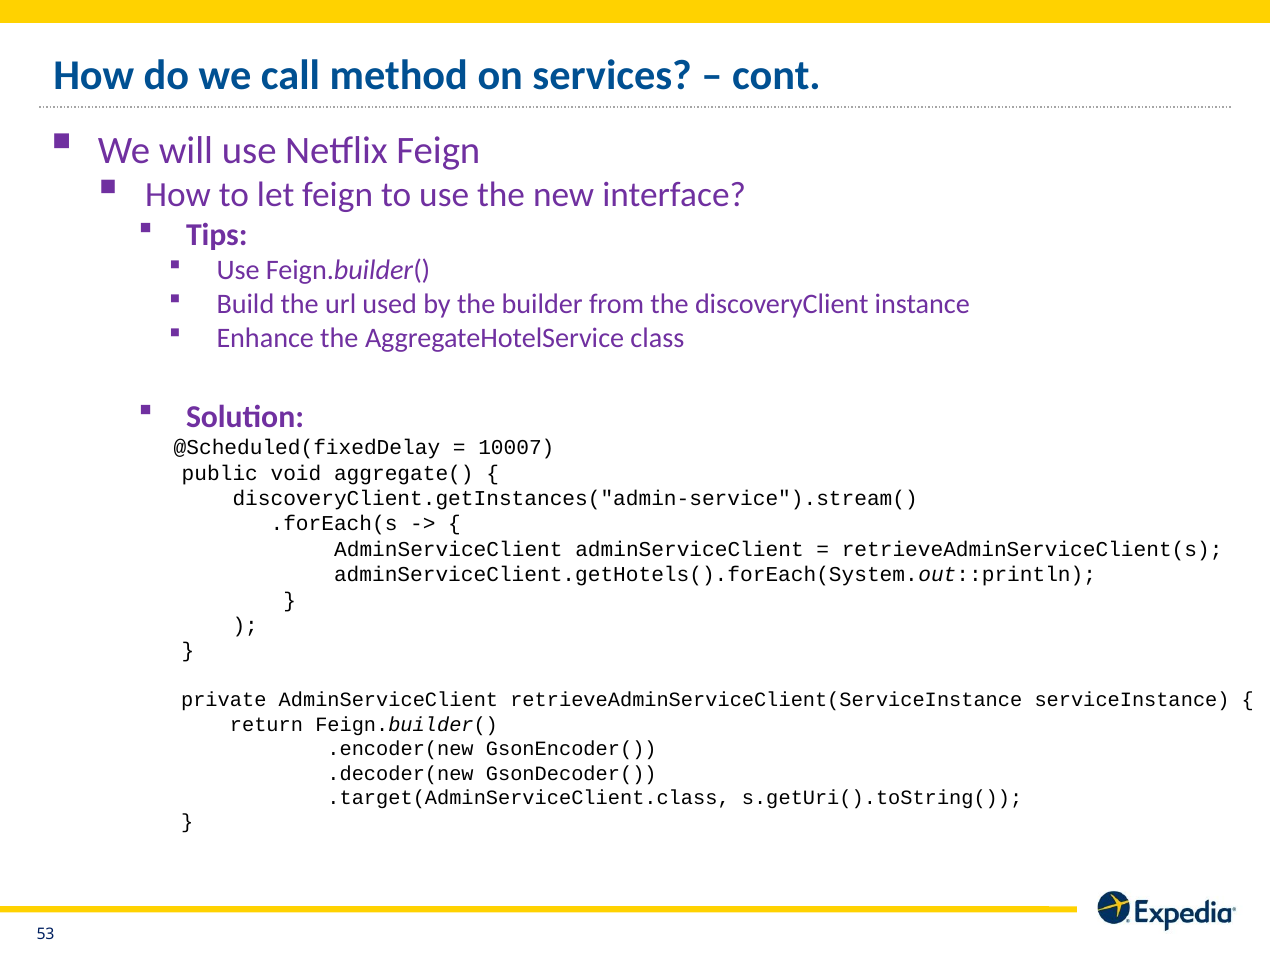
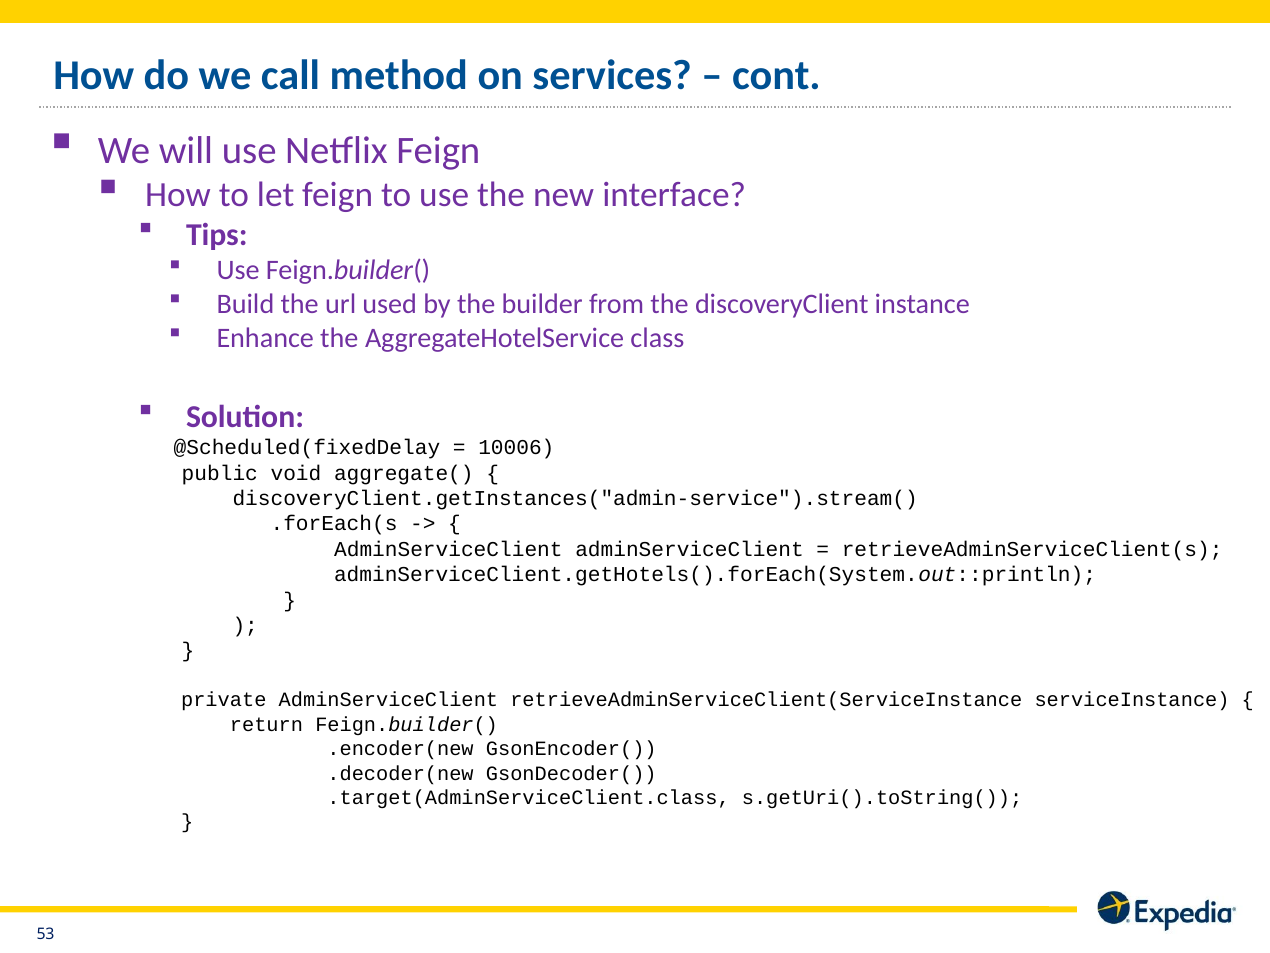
10007: 10007 -> 10006 (516, 447)
